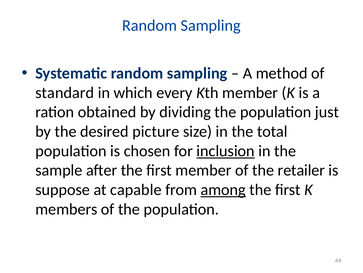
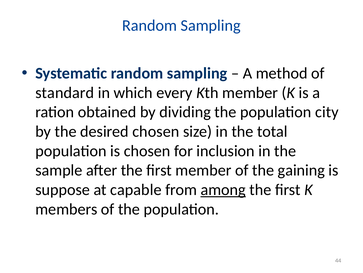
just: just -> city (327, 112)
desired picture: picture -> chosen (156, 131)
inclusion underline: present -> none (226, 151)
retailer: retailer -> gaining (301, 170)
